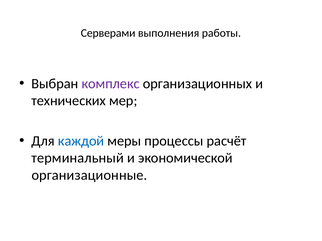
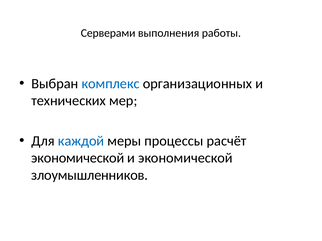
комплекс colour: purple -> blue (111, 84)
терминальный: терминальный -> экономической (78, 158)
организационные: организационные -> злоумышленников (90, 175)
